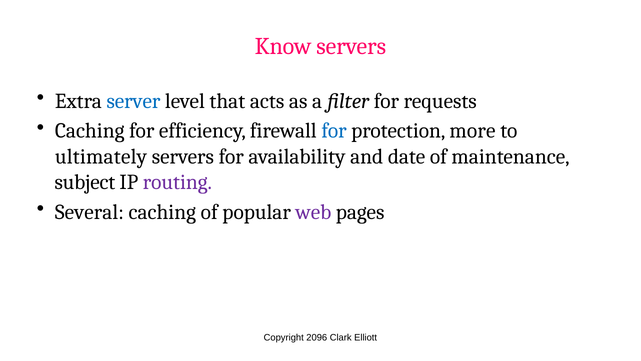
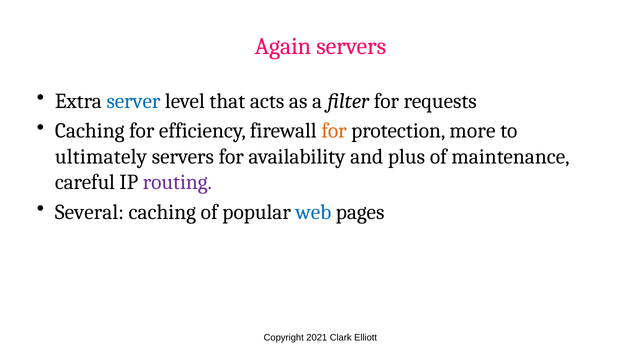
Know: Know -> Again (283, 46)
for colour: blue -> orange (334, 131)
date: date -> plus (406, 156)
subject: subject -> careful (85, 182)
web colour: purple -> blue (313, 212)
2096: 2096 -> 2021 (317, 337)
